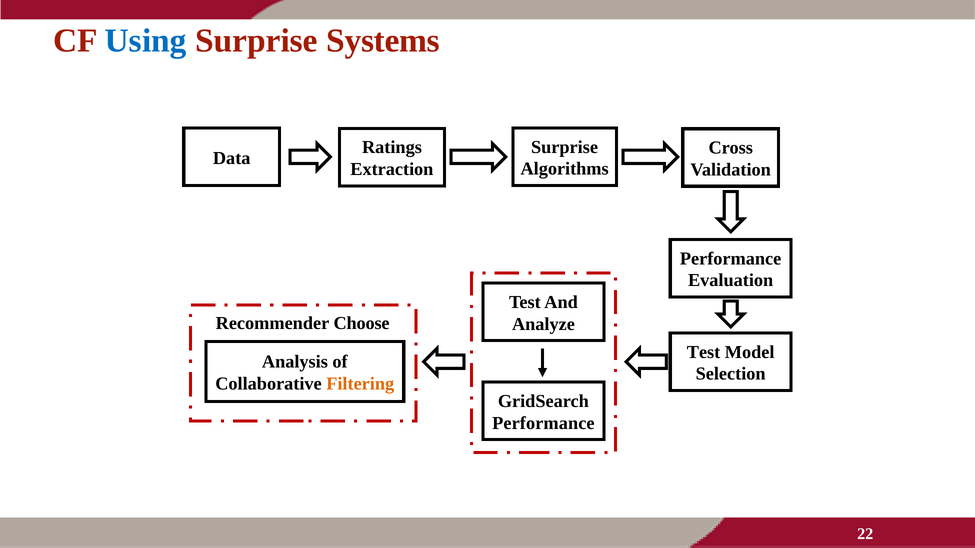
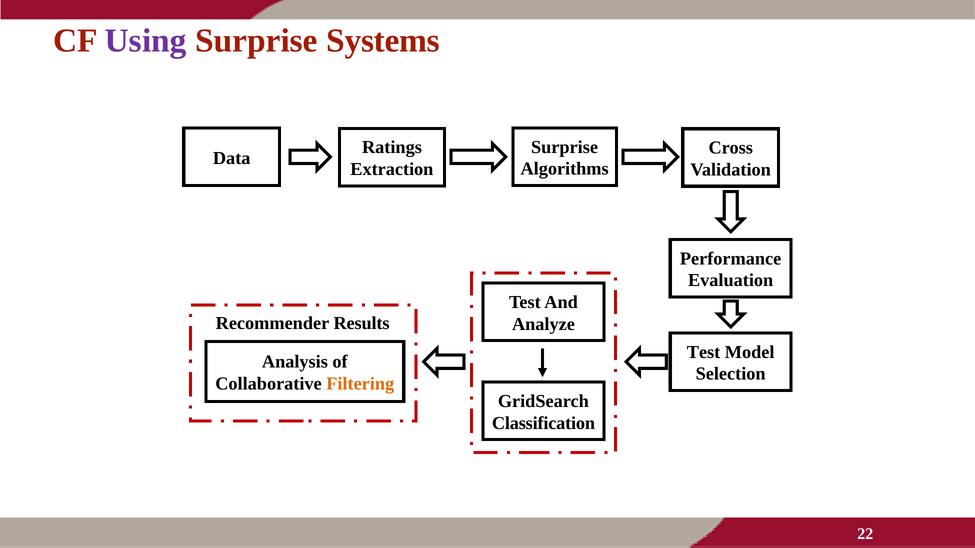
Using colour: blue -> purple (146, 41)
Choose: Choose -> Results (362, 324)
Performance: Performance -> Classification (544, 424)
